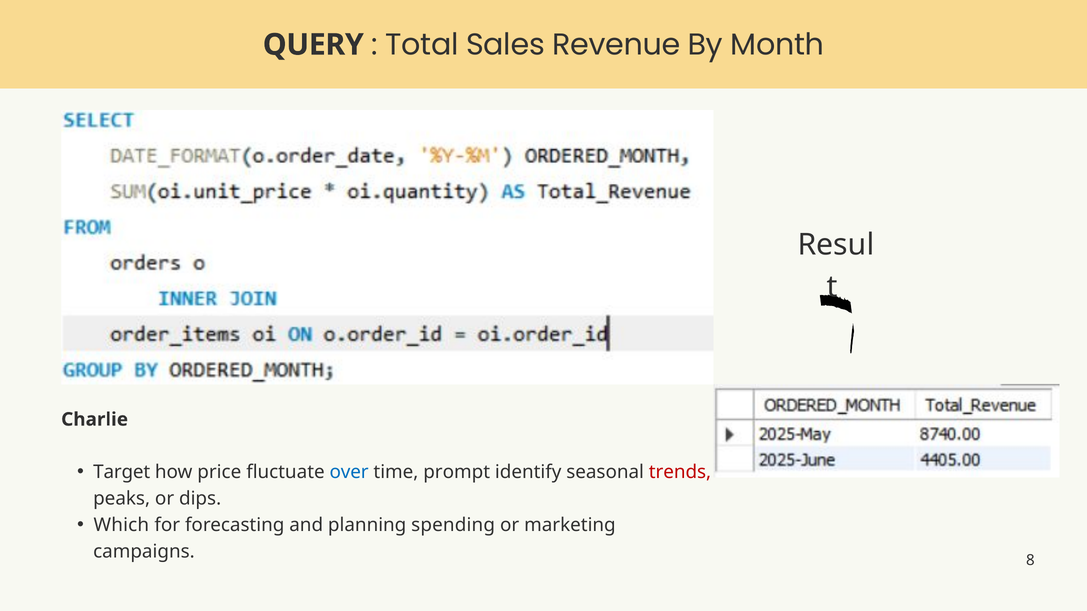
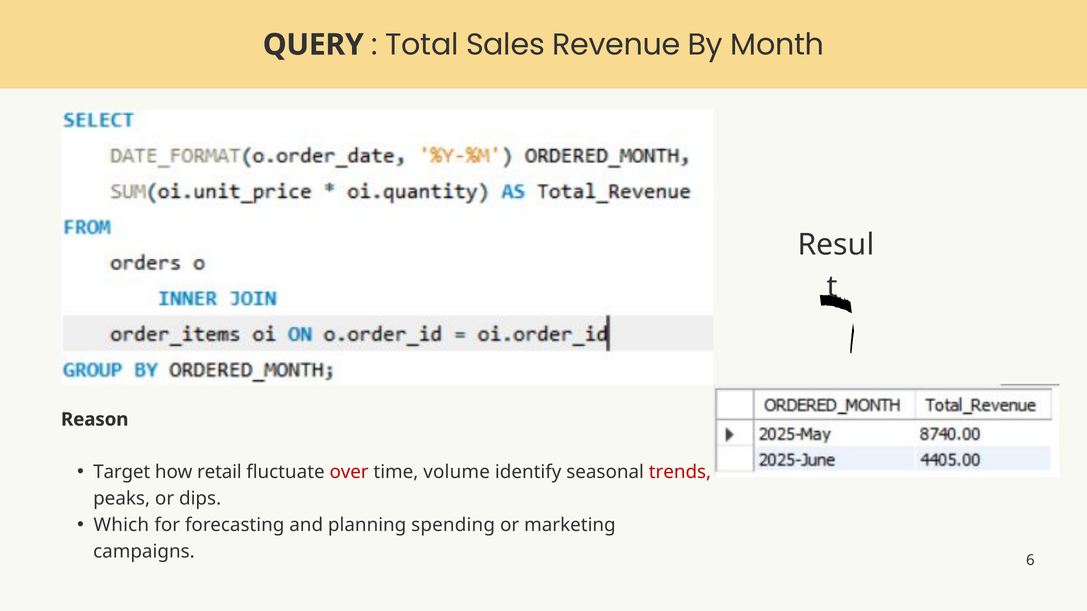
Charlie: Charlie -> Reason (95, 420)
price: price -> retail (219, 473)
over colour: blue -> red (349, 473)
prompt: prompt -> volume (457, 473)
8: 8 -> 6 (1030, 561)
